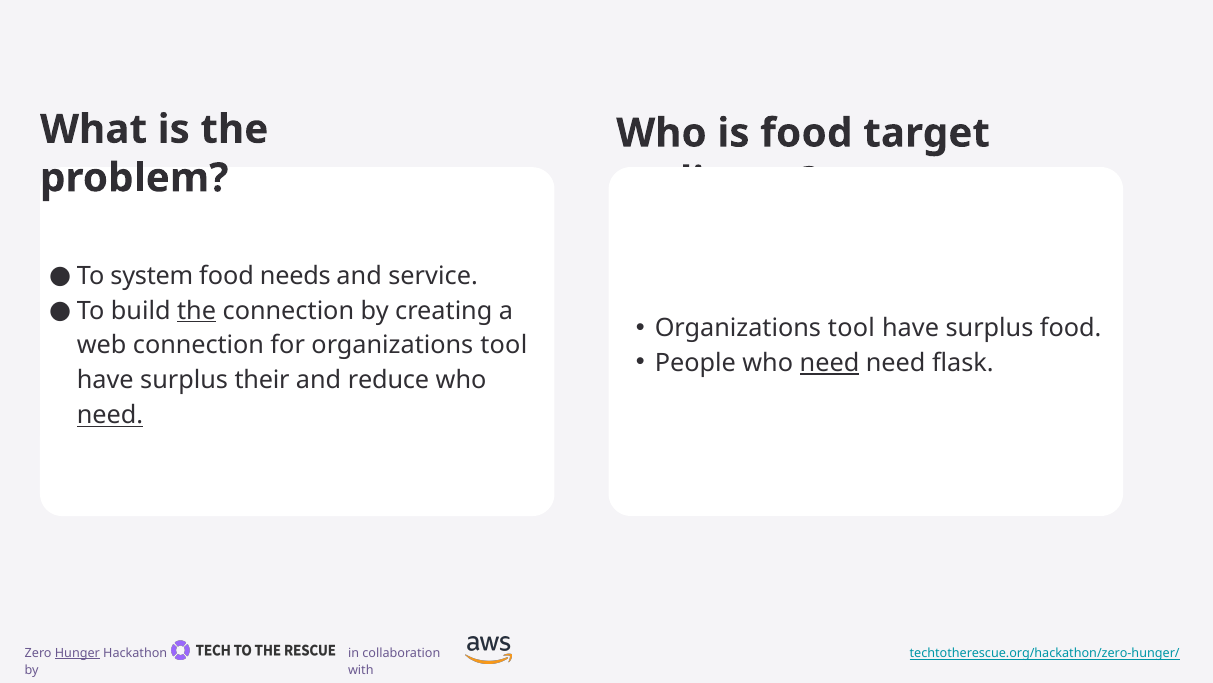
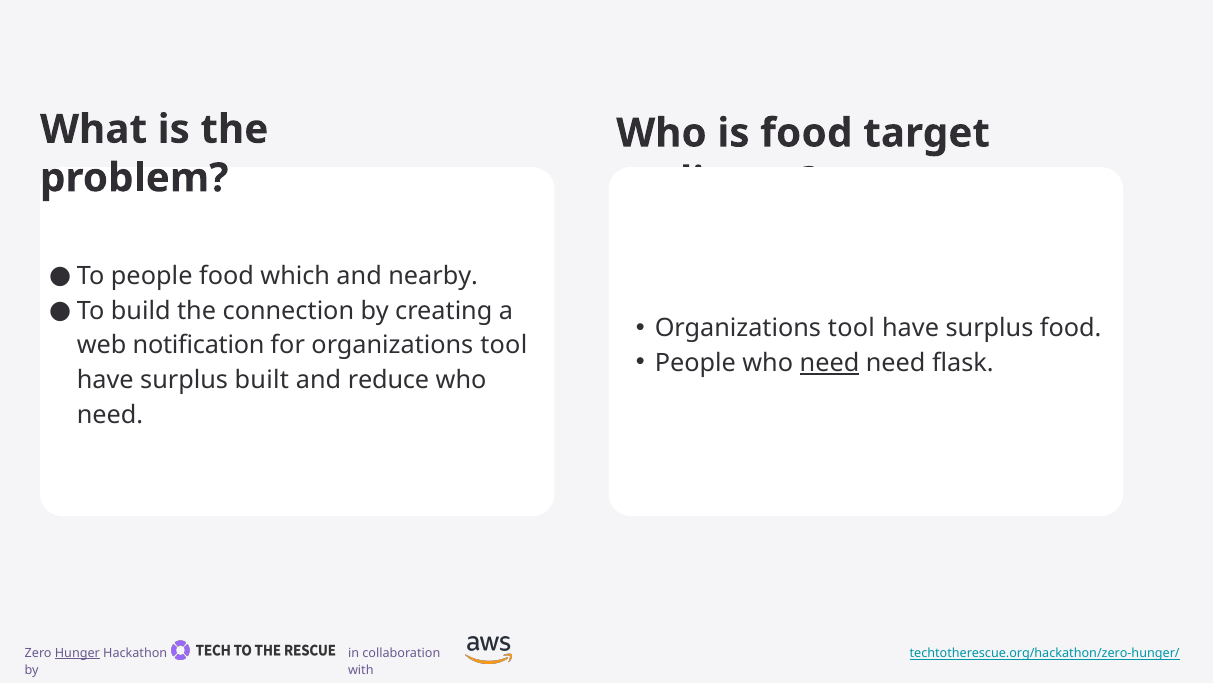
To system: system -> people (152, 276)
needs: needs -> which (295, 276)
service: service -> nearby (433, 276)
the underline: present -> none (197, 310)
web connection: connection -> notification (199, 345)
their: their -> built (262, 380)
need underline: present -> none (110, 415)
